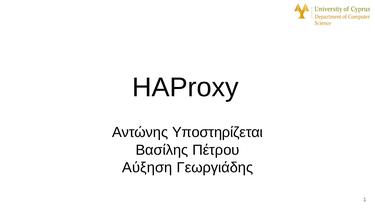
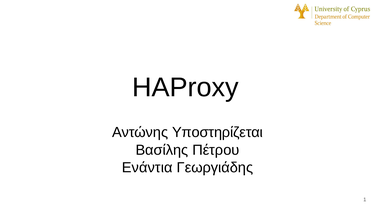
Αύξηση: Αύξηση -> Ενάντια (147, 167)
